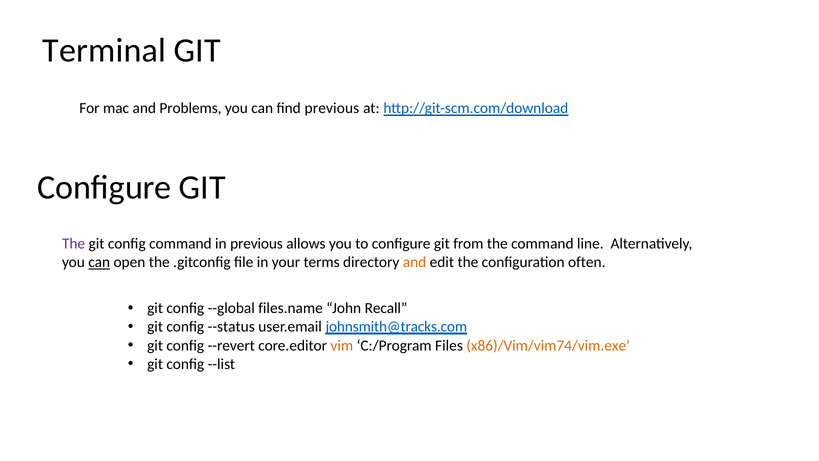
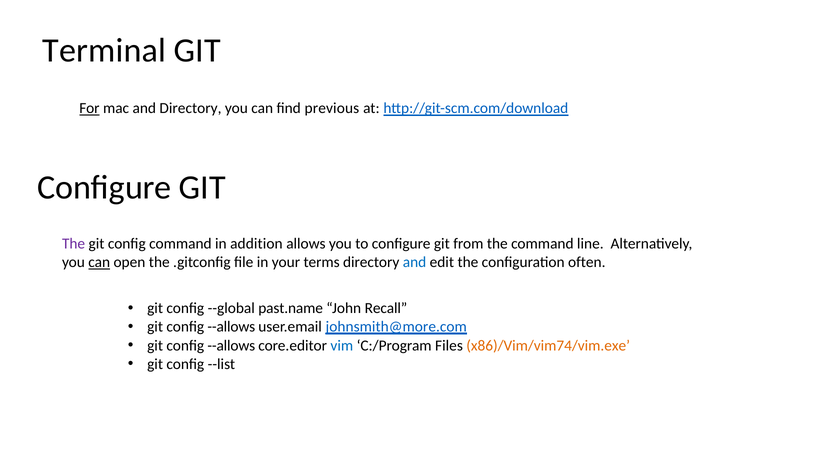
For underline: none -> present (89, 108)
and Problems: Problems -> Directory (190, 108)
in previous: previous -> addition (256, 244)
and colour: orange -> blue (415, 262)
files.name: files.name -> past.name (291, 308)
--status: --status -> --allows (231, 327)
johnsmith@tracks.com: johnsmith@tracks.com -> johnsmith@more.com (396, 327)
--revert: --revert -> --allows (231, 345)
vim colour: orange -> blue (342, 345)
